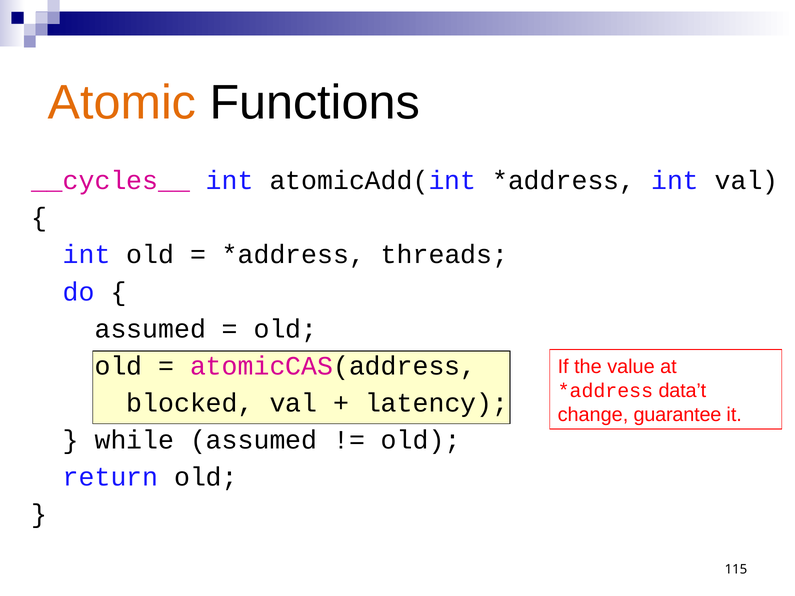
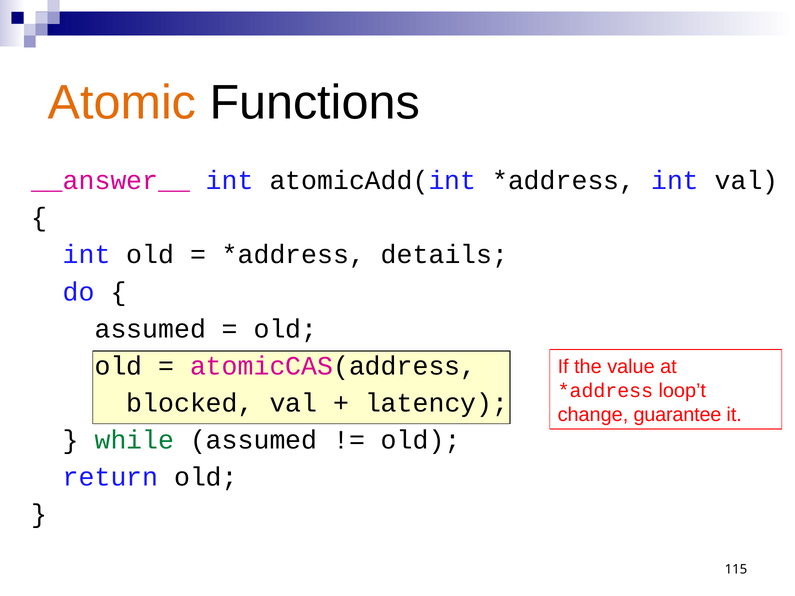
__cycles__: __cycles__ -> __answer__ (111, 181)
threads: threads -> details (445, 255)
data’t: data’t -> loop’t (682, 391)
while colour: black -> green (134, 440)
